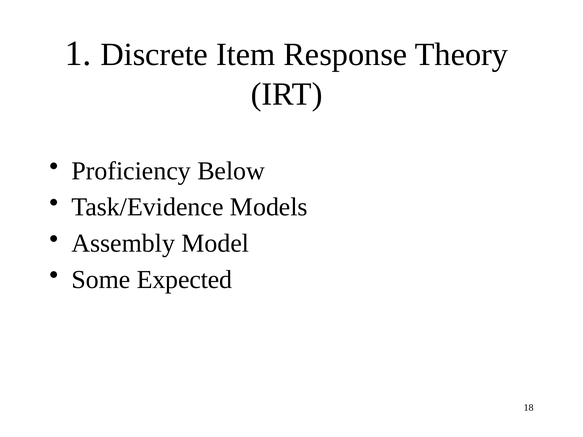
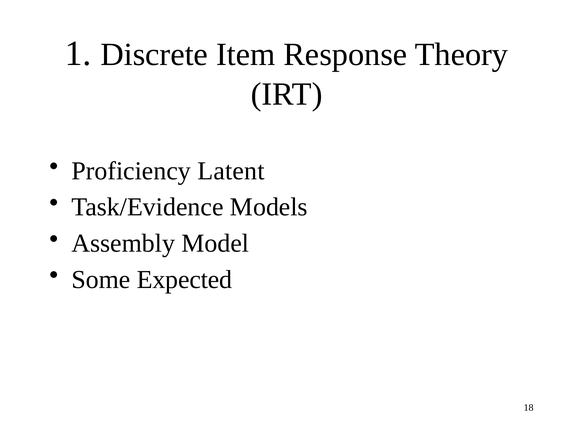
Below: Below -> Latent (231, 171)
